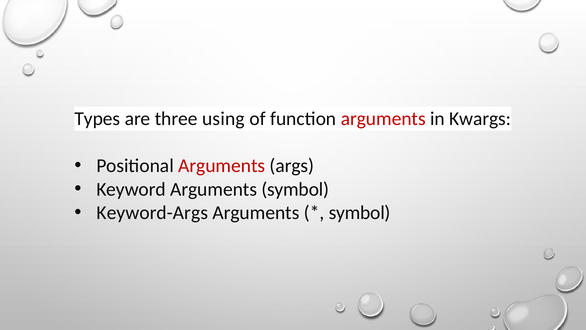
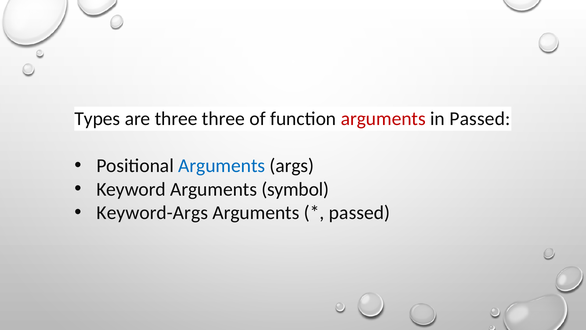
three using: using -> three (223, 119)
in Kwargs: Kwargs -> Passed (480, 119)
Arguments colour: red -> blue (222, 166)
symbol: symbol -> passed (360, 212)
